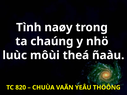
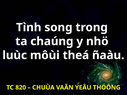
naøy: naøy -> song (58, 27)
